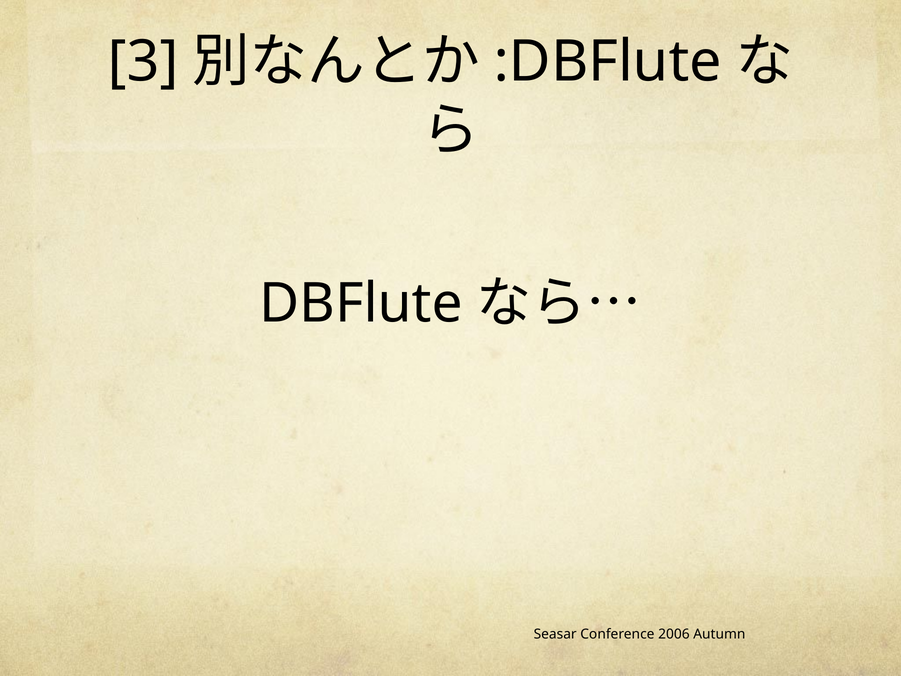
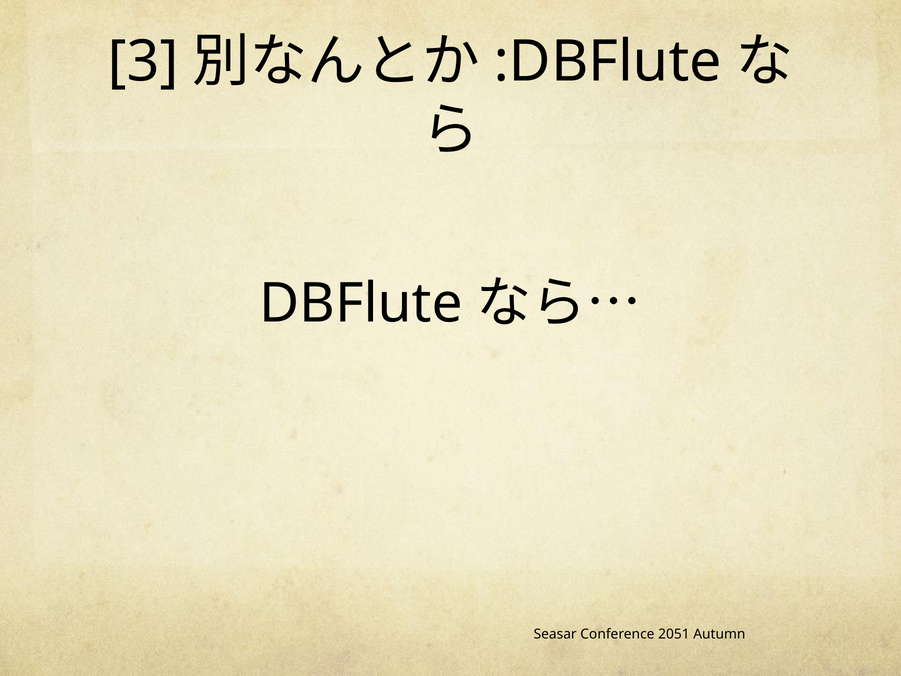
2006: 2006 -> 2051 (674, 634)
